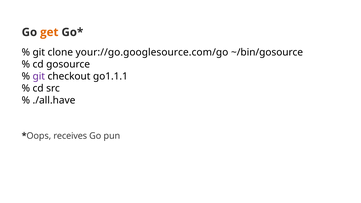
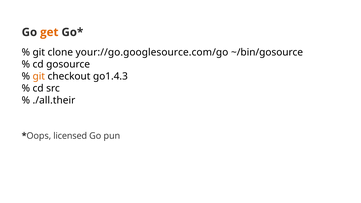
git colour: purple -> orange (39, 76)
go1.1.1: go1.1.1 -> go1.4.3 (110, 76)
./all.have: ./all.have -> ./all.their (54, 100)
receives: receives -> licensed (70, 136)
